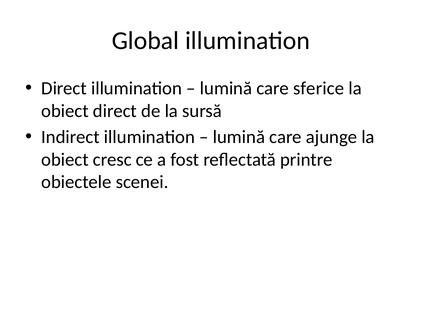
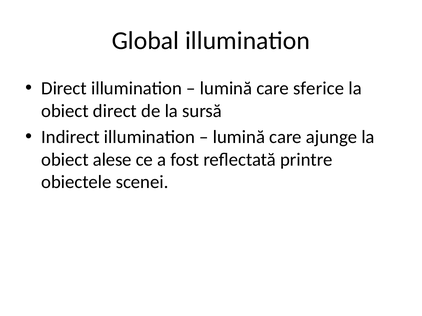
cresc: cresc -> alese (112, 160)
